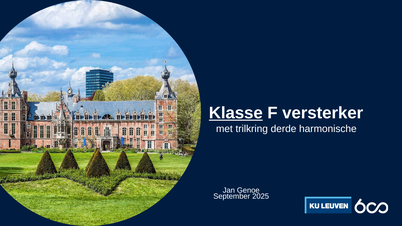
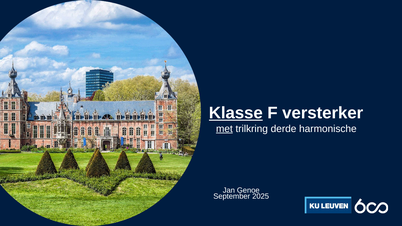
met underline: none -> present (224, 129)
